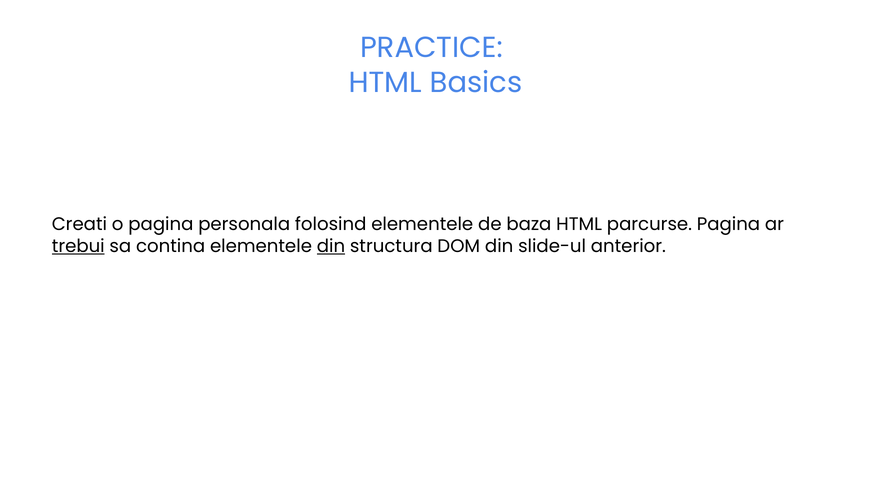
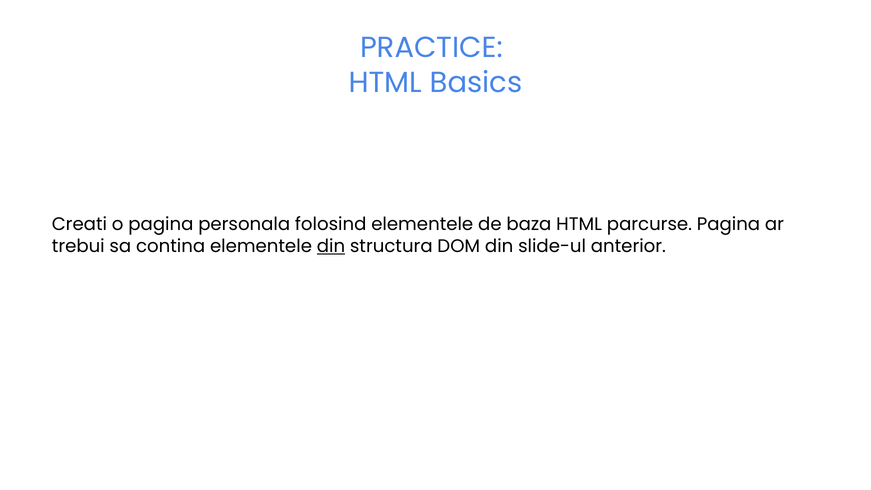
trebui underline: present -> none (78, 246)
